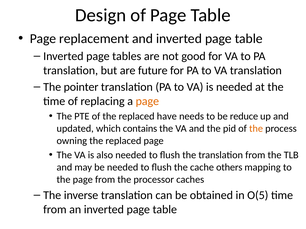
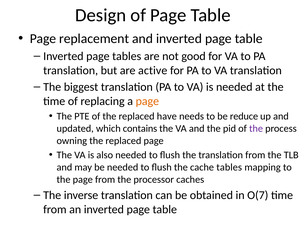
future: future -> active (153, 70)
pointer: pointer -> biggest (81, 87)
the colour: orange -> purple (256, 129)
cache others: others -> tables (229, 168)
O(5: O(5 -> O(7 (258, 196)
